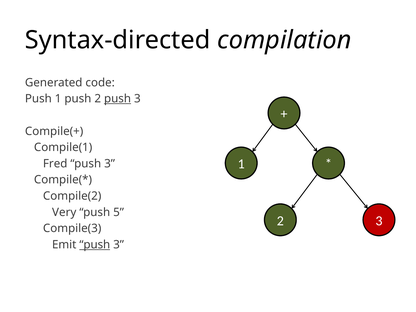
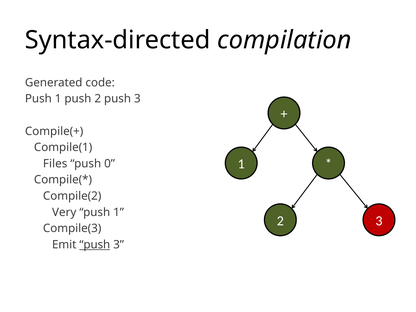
push underline: present -> none (118, 99)
Fred: Fred -> Files (55, 164)
3: 3 -> 0 (110, 164)
5: 5 -> 1 (119, 212)
